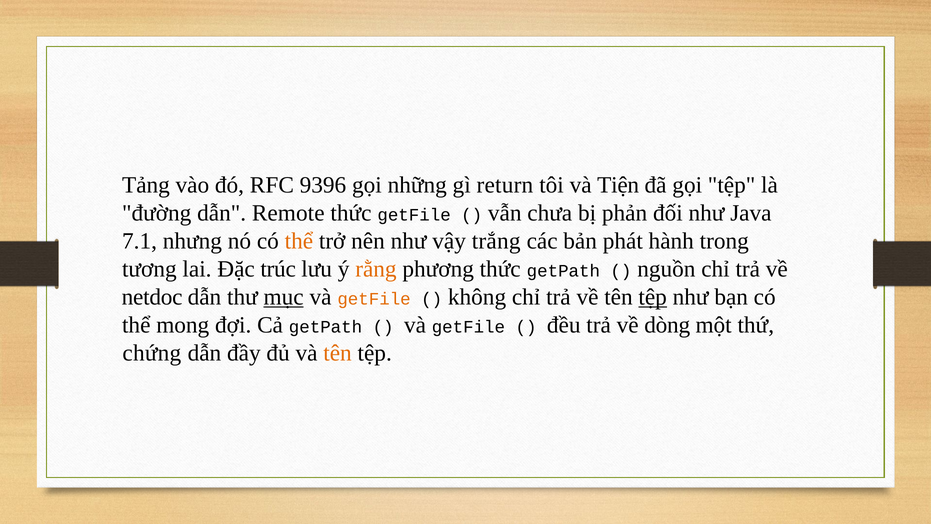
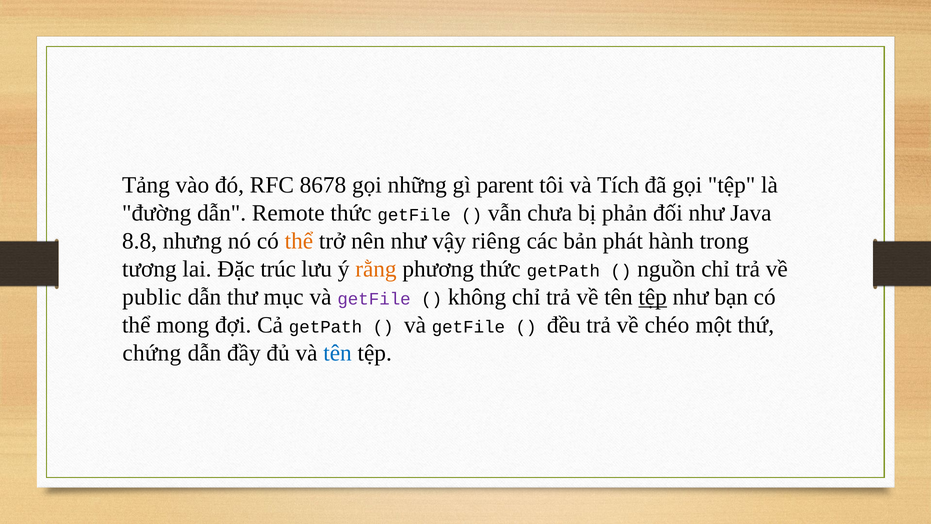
9396: 9396 -> 8678 (323, 185)
return: return -> parent (505, 185)
Tiện: Tiện -> Tích (618, 185)
7.1: 7.1 -> 8.8 (140, 241)
trắng: trắng -> riêng (496, 241)
netdoc: netdoc -> public (152, 297)
mục underline: present -> none (284, 297)
getFile colour: orange -> purple (374, 299)
dòng: dòng -> chéo (667, 325)
tên colour: orange -> blue (338, 353)
